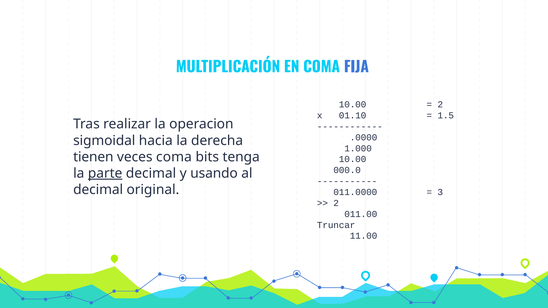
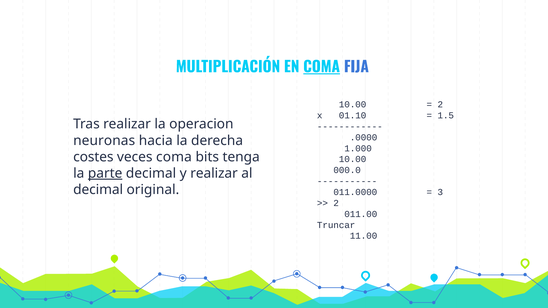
COMA underline: none -> present (322, 67)
sigmoidal: sigmoidal -> neuronas (104, 141)
tienen: tienen -> costes (93, 157)
y usando: usando -> realizar (214, 173)
